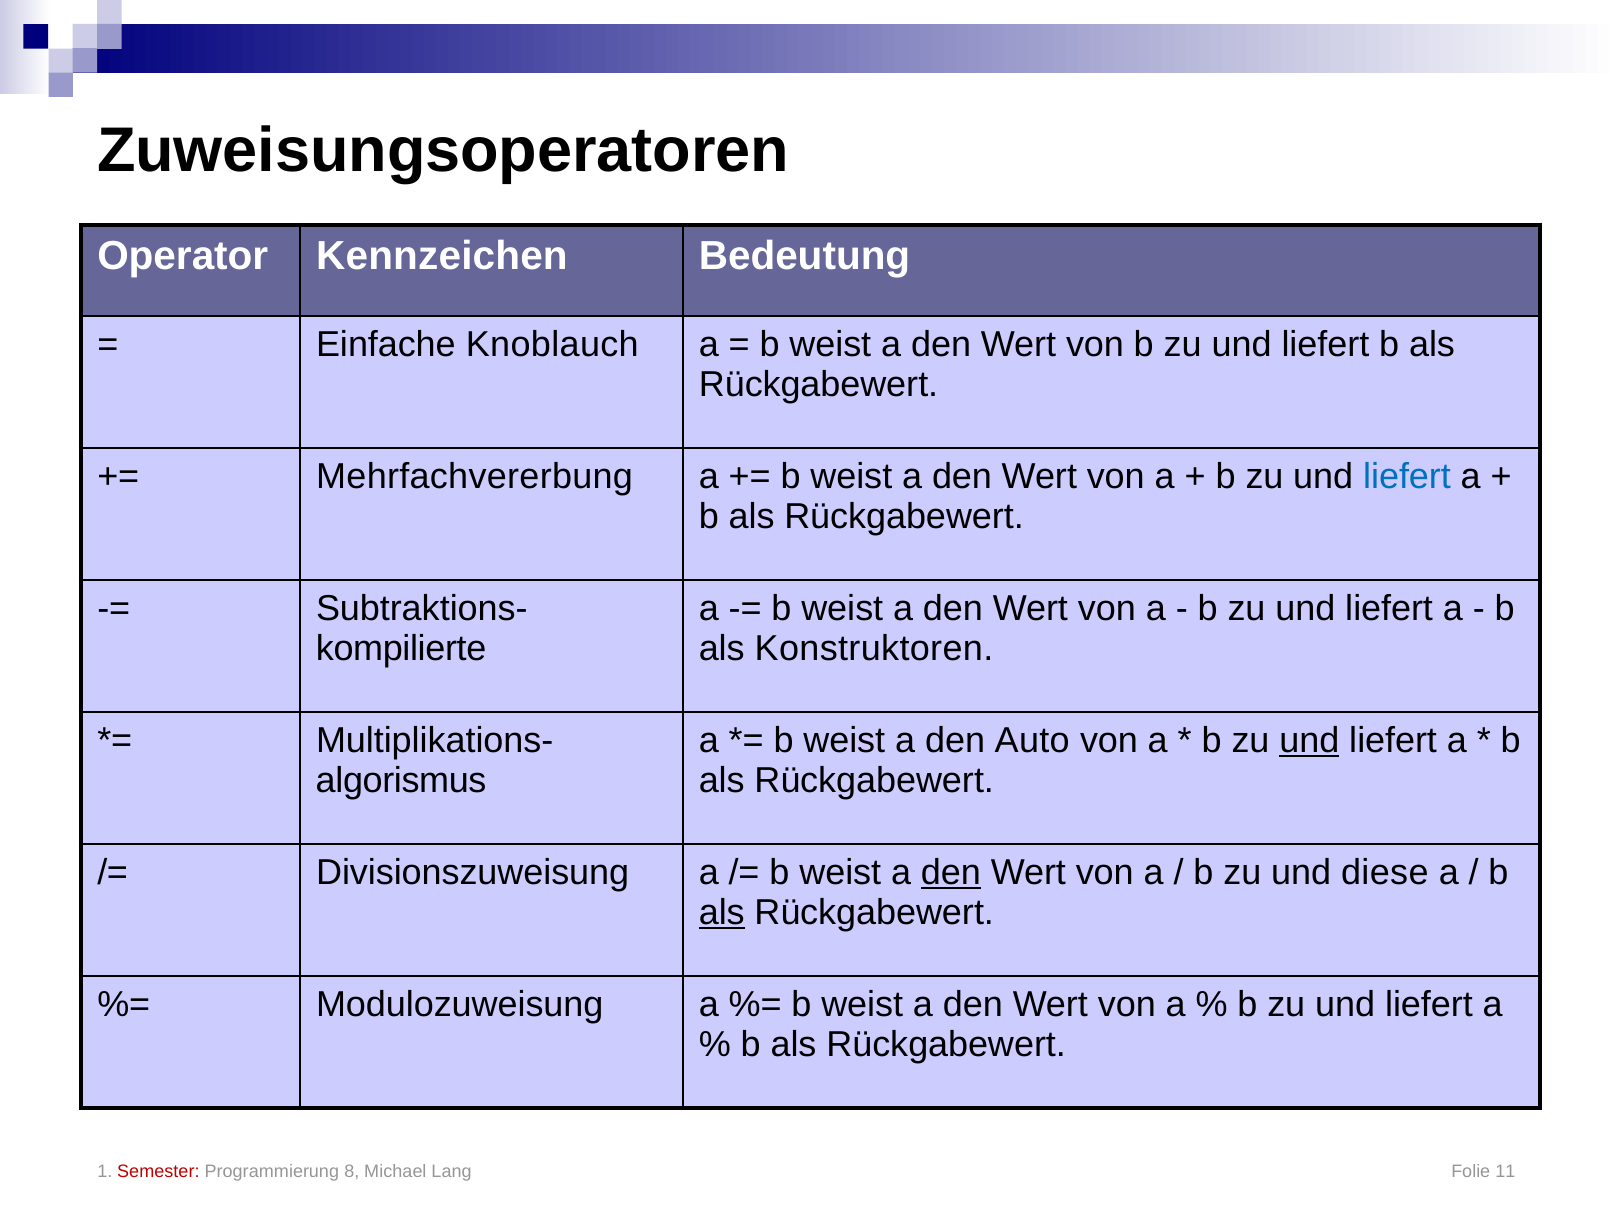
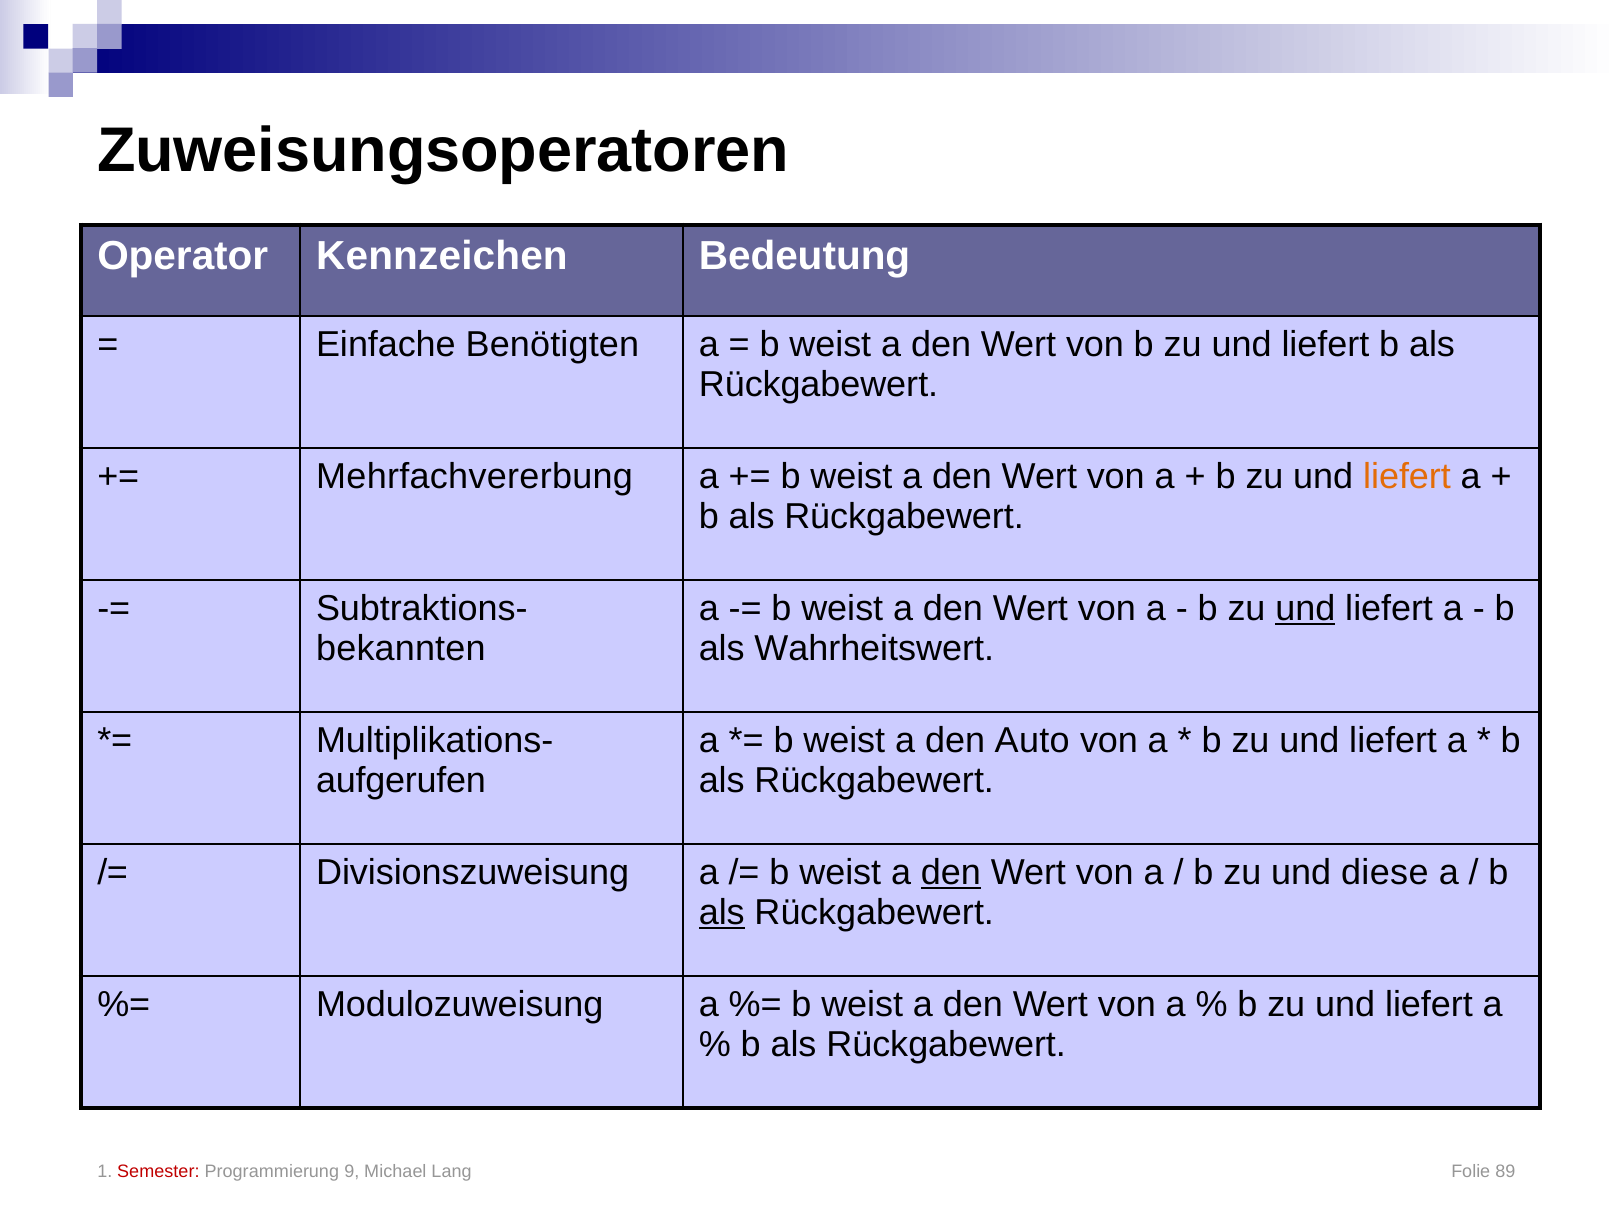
Knoblauch: Knoblauch -> Benötigten (552, 345)
liefert colour: blue -> orange (1407, 477)
und underline: none -> present (1305, 609)
kompilierte: kompilierte -> bekannten (401, 649)
Konstruktoren: Konstruktoren -> Wahrheitswert (874, 649)
und underline: present -> none (1309, 741)
algorismus: algorismus -> aufgerufen (401, 781)
8: 8 -> 9 (352, 1171)
11: 11 -> 89 (1505, 1171)
